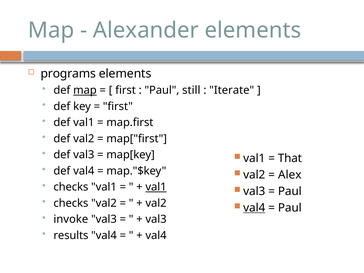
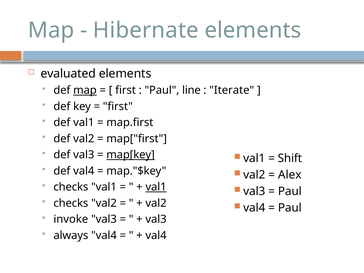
Alexander: Alexander -> Hibernate (146, 30)
programs: programs -> evaluated (68, 74)
still: still -> line (191, 90)
map[key underline: none -> present (131, 155)
That: That -> Shift (290, 158)
val4 underline: present -> none (254, 208)
results: results -> always (71, 235)
